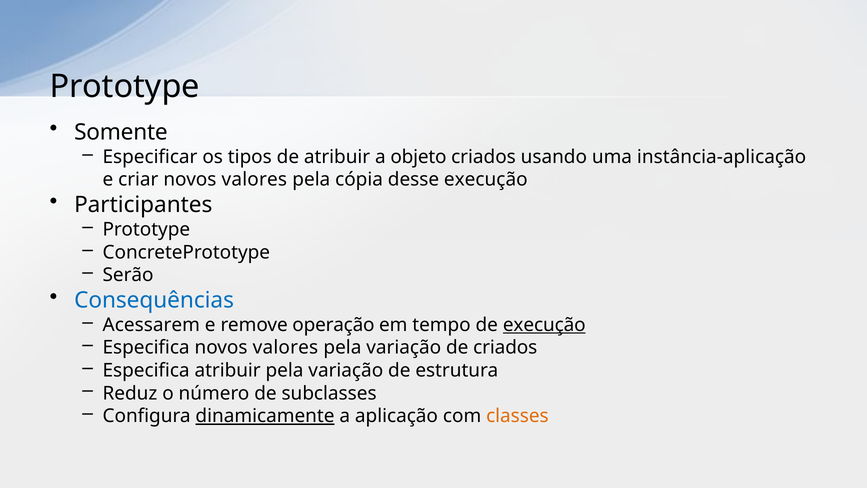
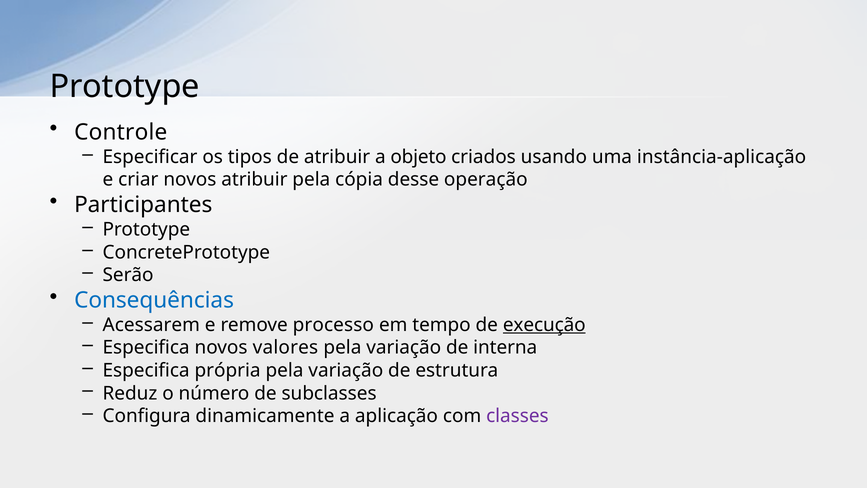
Somente: Somente -> Controle (121, 132)
criar novos valores: valores -> atribuir (254, 180)
desse execução: execução -> operação (486, 180)
operação: operação -> processo (333, 325)
de criados: criados -> interna (505, 348)
Especifica atribuir: atribuir -> própria (228, 370)
dinamicamente underline: present -> none (265, 416)
classes colour: orange -> purple (517, 416)
